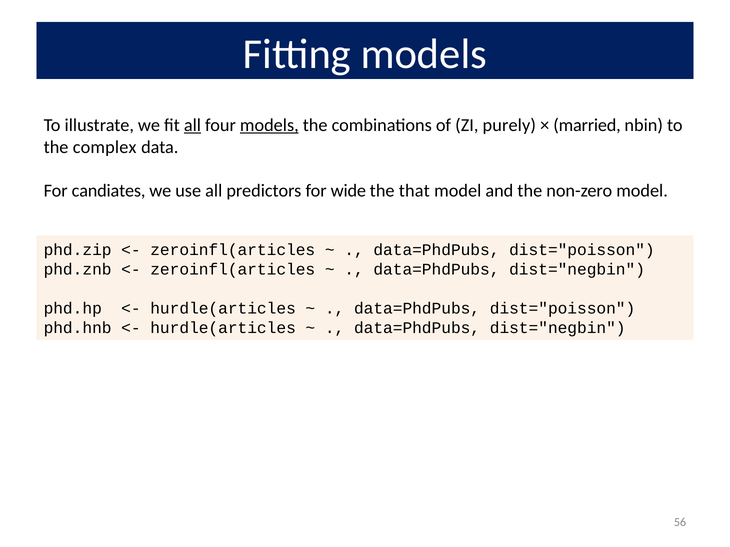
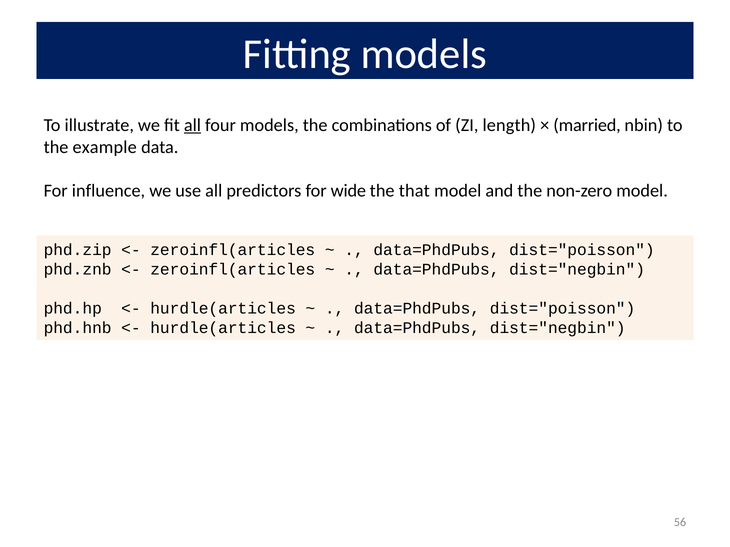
models underline: present -> none (269, 125)
purely: purely -> length (509, 125)
complex: complex -> example (105, 147)
candiates: candiates -> influence (108, 191)
